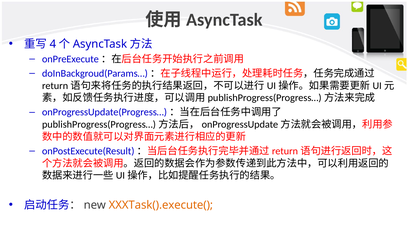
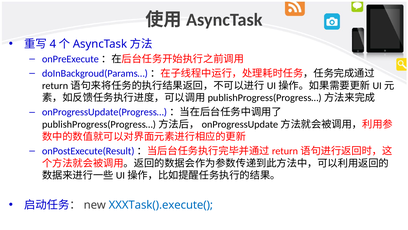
XXXTask().execute( colour: orange -> blue (161, 205)
